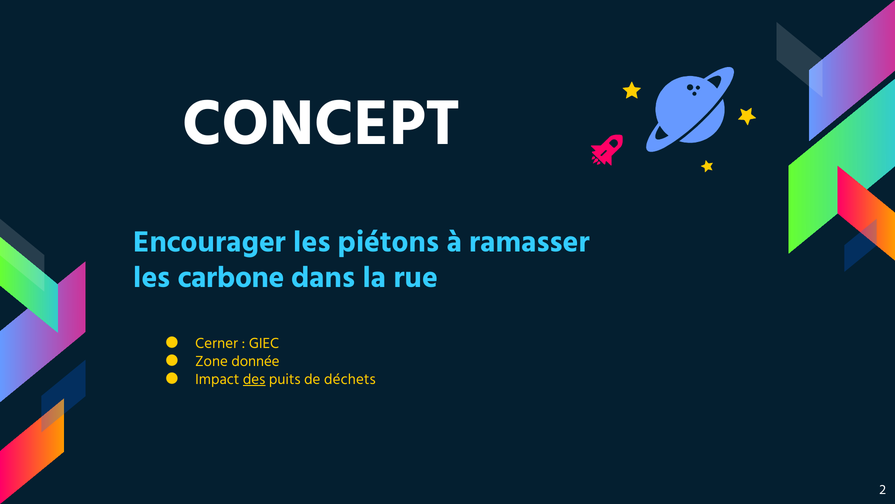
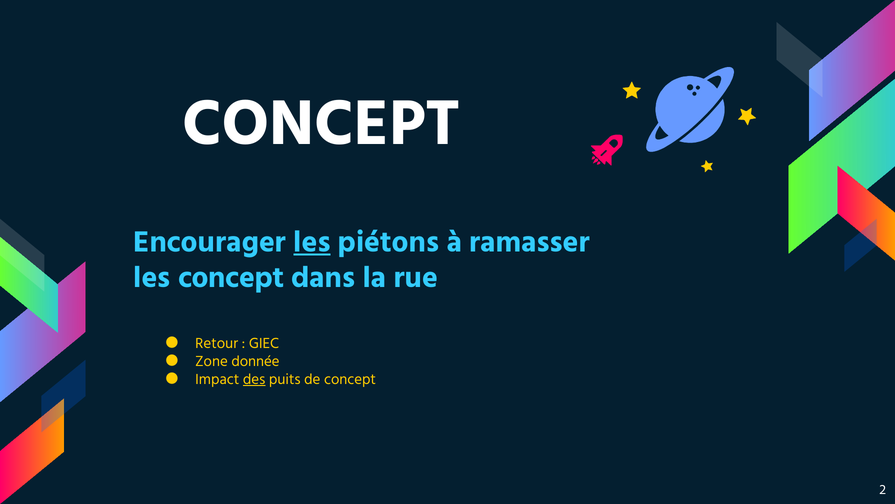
les underline: none -> present (312, 241)
les carbone: carbone -> concept (231, 277)
Cerner: Cerner -> Retour (217, 343)
de déchets: déchets -> concept (350, 379)
